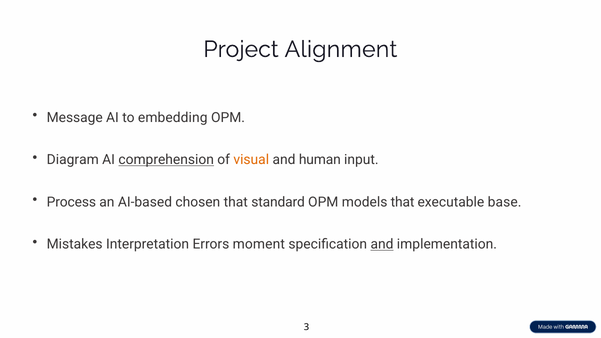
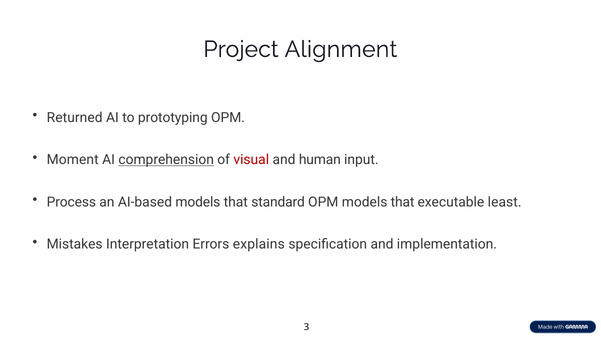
Message: Message -> Returned (75, 117)
embedding: embedding -> prototyping (173, 117)
Diagram: Diagram -> Moment (73, 160)
visual colour: orange -> red (251, 160)
AI-based chosen: chosen -> models (198, 202)
base: base -> least (505, 202)
moment: moment -> explains (259, 244)
and underline: present -> none (382, 244)
